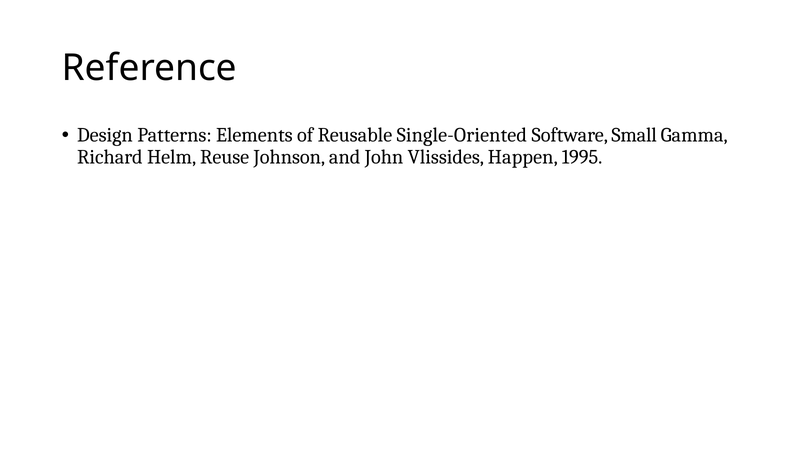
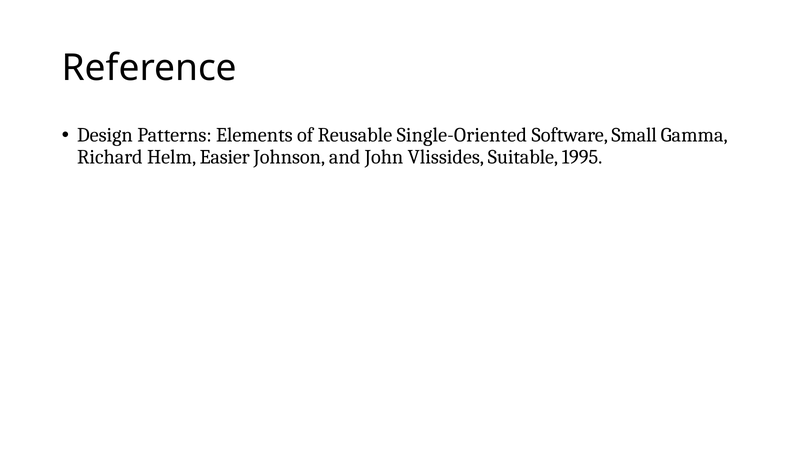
Reuse: Reuse -> Easier (225, 157)
Happen: Happen -> Suitable (523, 157)
